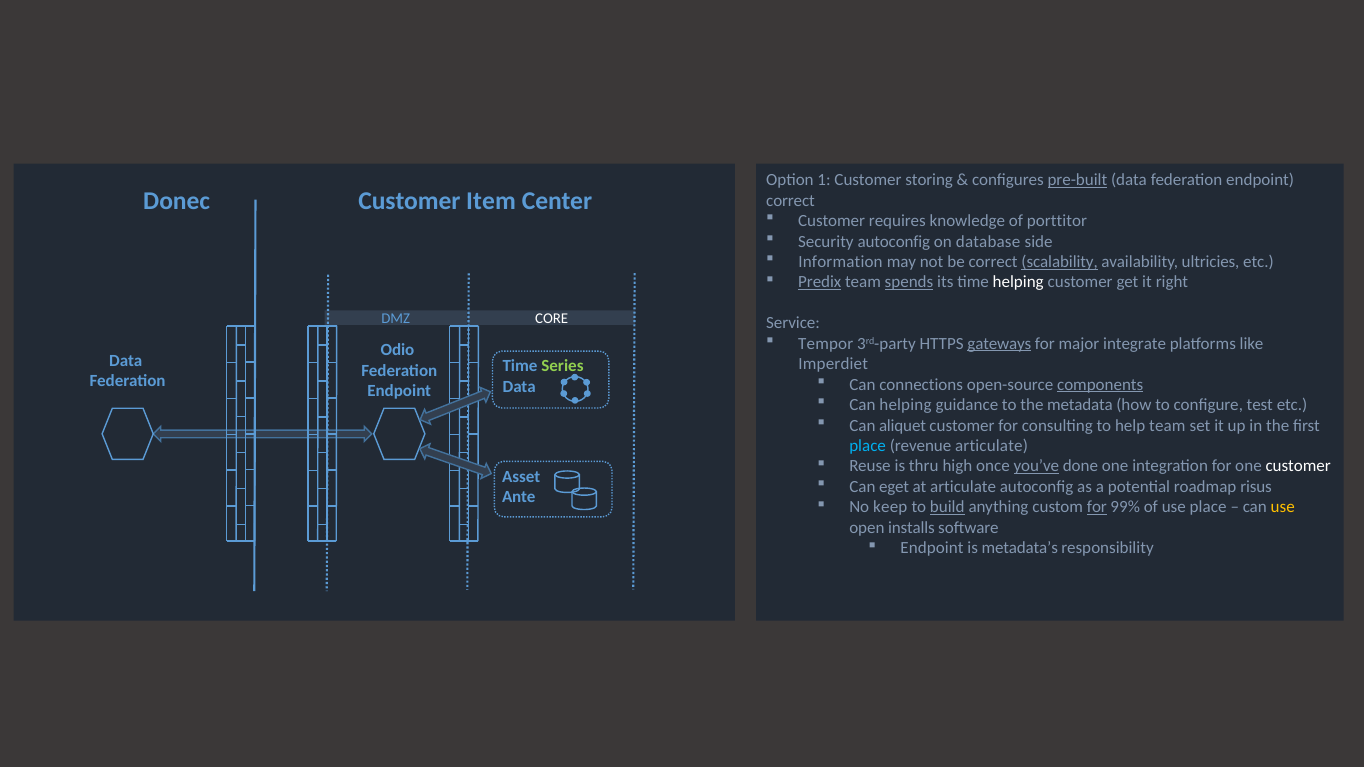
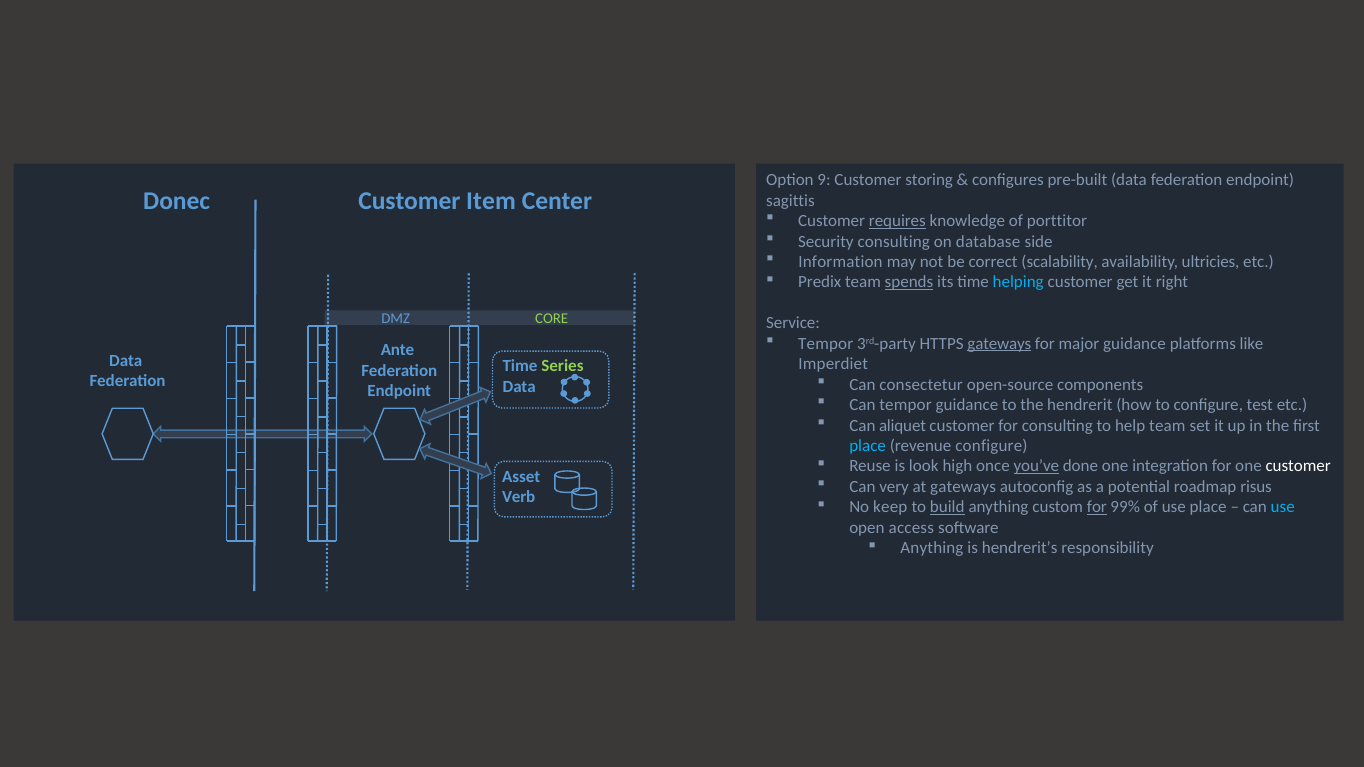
1: 1 -> 9 (824, 180)
pre-built underline: present -> none (1077, 180)
correct: correct -> sagittis (790, 201)
requires underline: none -> present (897, 221)
Security autoconfig: autoconfig -> consulting (894, 241)
scalability underline: present -> none (1060, 262)
Predix underline: present -> none (820, 282)
helping colour: white -> light blue (1018, 282)
CORE colour: white -> light green (552, 319)
major integrate: integrate -> guidance (1135, 344)
Odio: Odio -> Ante (397, 350)
connections: connections -> consectetur (921, 385)
components underline: present -> none (1100, 385)
Can helping: helping -> tempor (905, 405)
metadata: metadata -> hendrerit (1080, 405)
revenue articulate: articulate -> configure (992, 446)
thru: thru -> look (924, 467)
eget: eget -> very (894, 487)
at articulate: articulate -> gateways (963, 487)
Ante: Ante -> Verb (519, 497)
use colour: yellow -> light blue (1283, 507)
installs: installs -> access (911, 528)
Endpoint: Endpoint -> Anything (932, 548)
metadata’s: metadata’s -> hendrerit’s (1020, 548)
